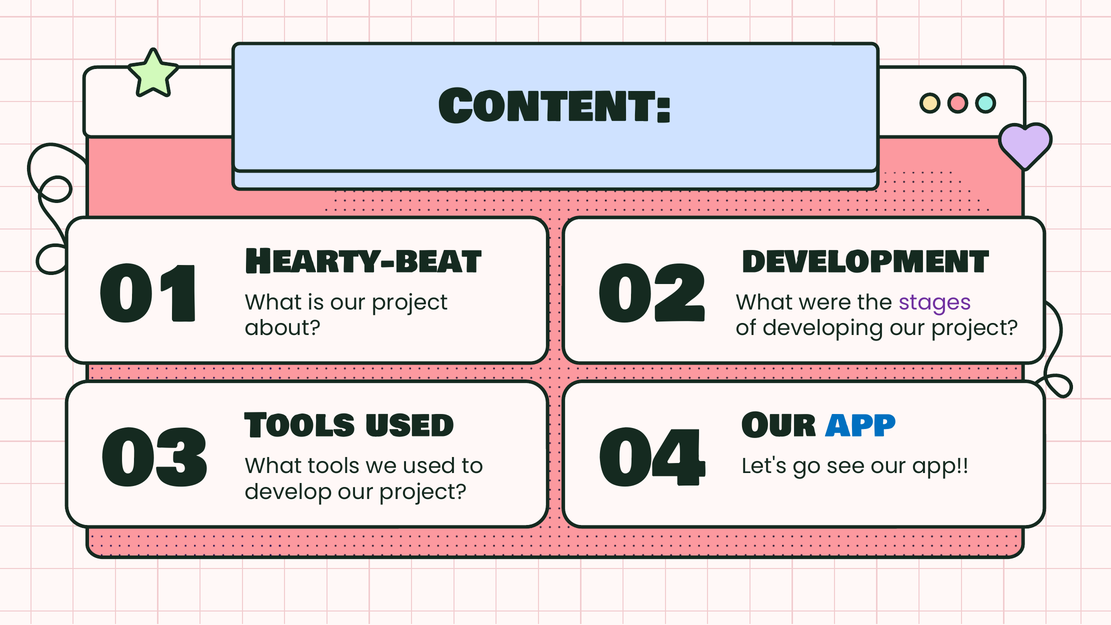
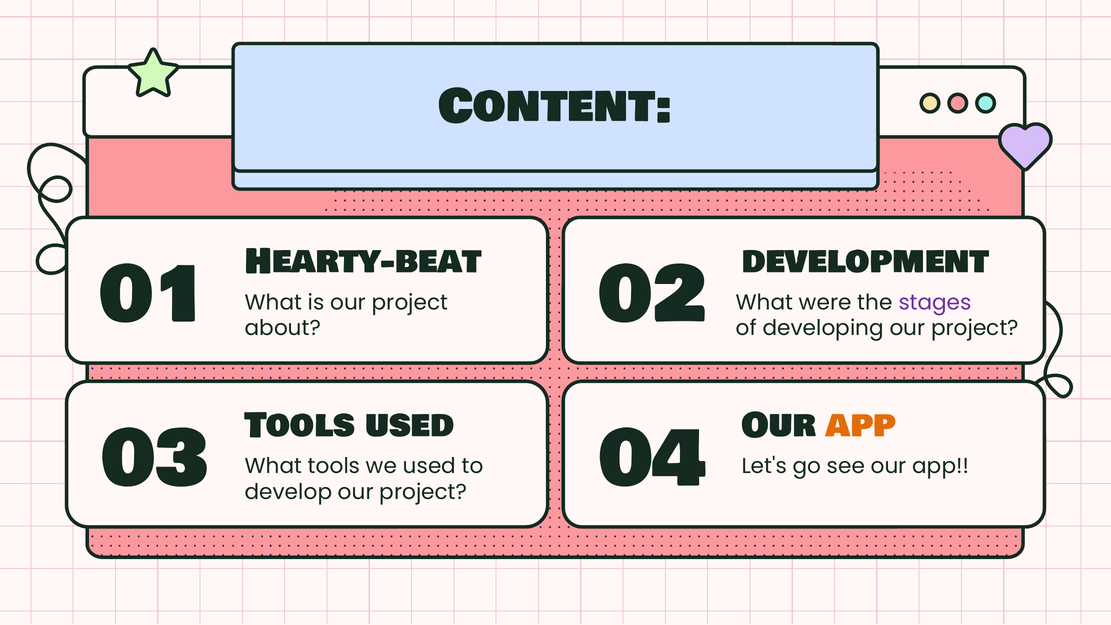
app colour: blue -> orange (861, 426)
